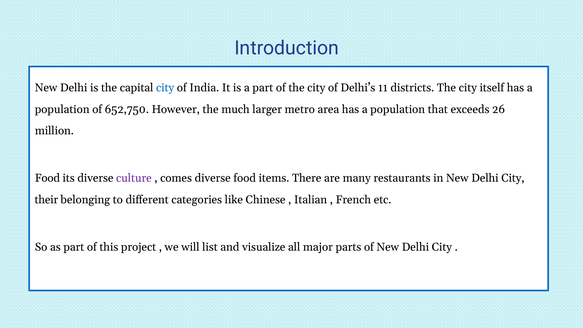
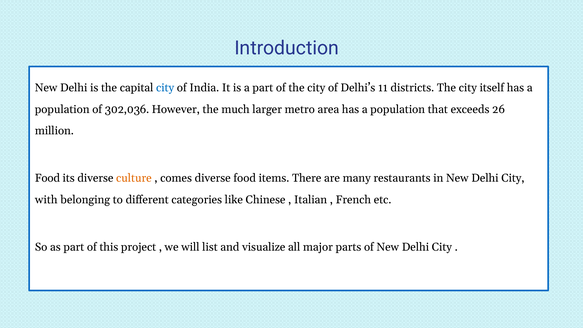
652,750: 652,750 -> 302,036 (127, 109)
culture colour: purple -> orange (134, 178)
their: their -> with (46, 200)
